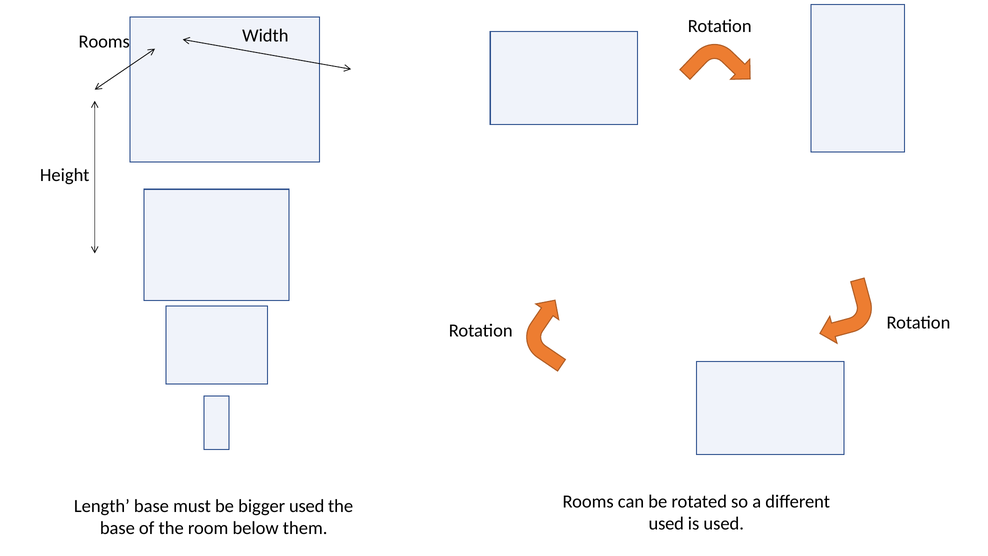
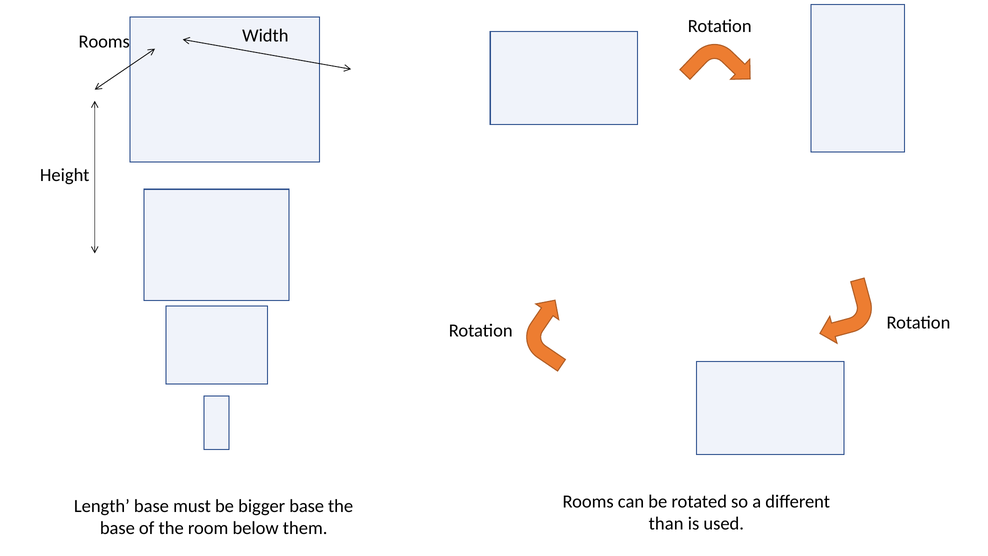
bigger used: used -> base (307, 506)
used: used -> than (666, 523)
